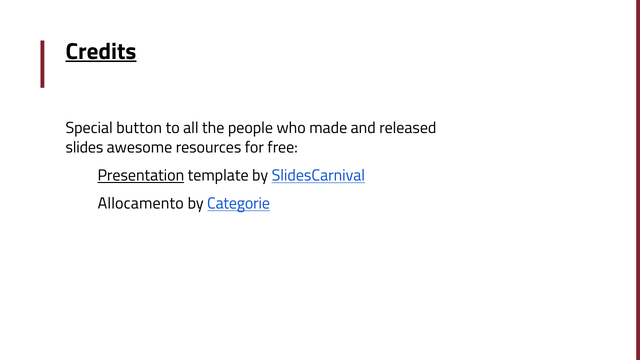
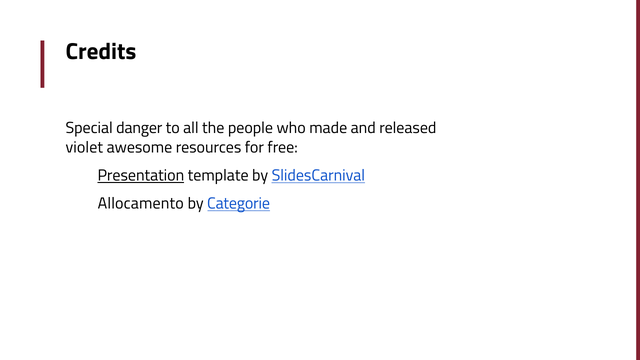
Credits underline: present -> none (101, 51)
button: button -> danger (139, 128)
slides: slides -> violet (84, 147)
